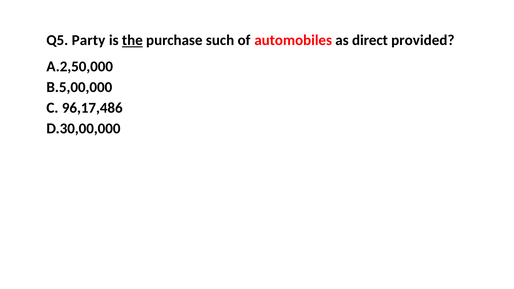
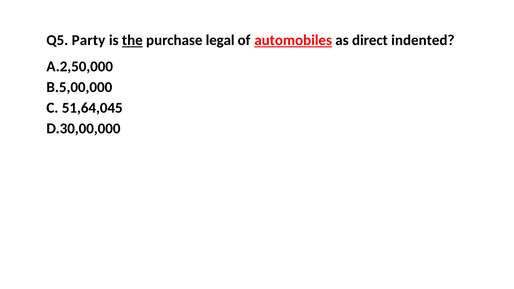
such: such -> legal (220, 40)
automobiles underline: none -> present (293, 40)
provided: provided -> indented (423, 40)
96,17,486: 96,17,486 -> 51,64,045 (92, 108)
